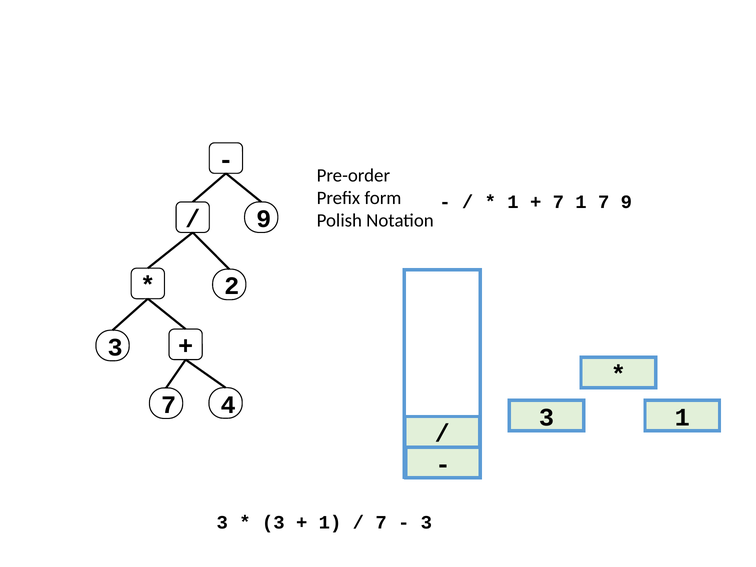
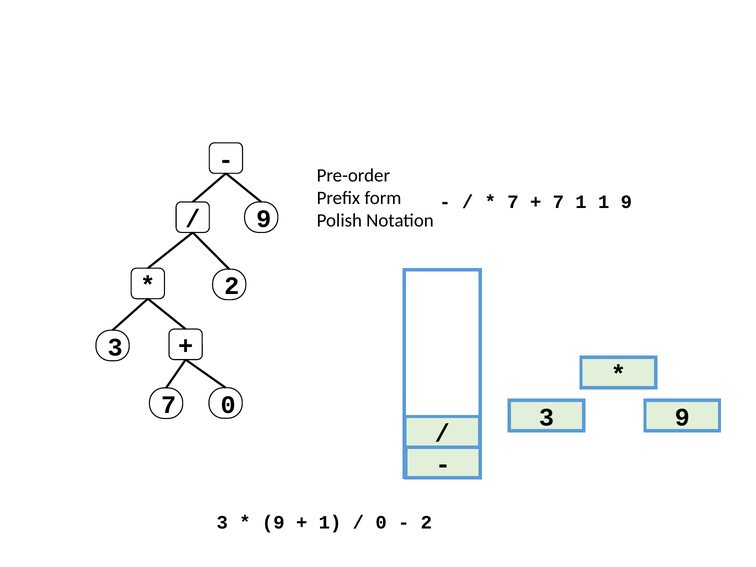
1: 1 -> 7 (513, 202)
1 7: 7 -> 1 (604, 202)
7 4: 4 -> 0 (228, 405)
3 1: 1 -> 9 (682, 417)
3: 3 -> 9 (273, 523)
7: 7 -> 0 (381, 523)
3: 3 -> 2 (426, 523)
